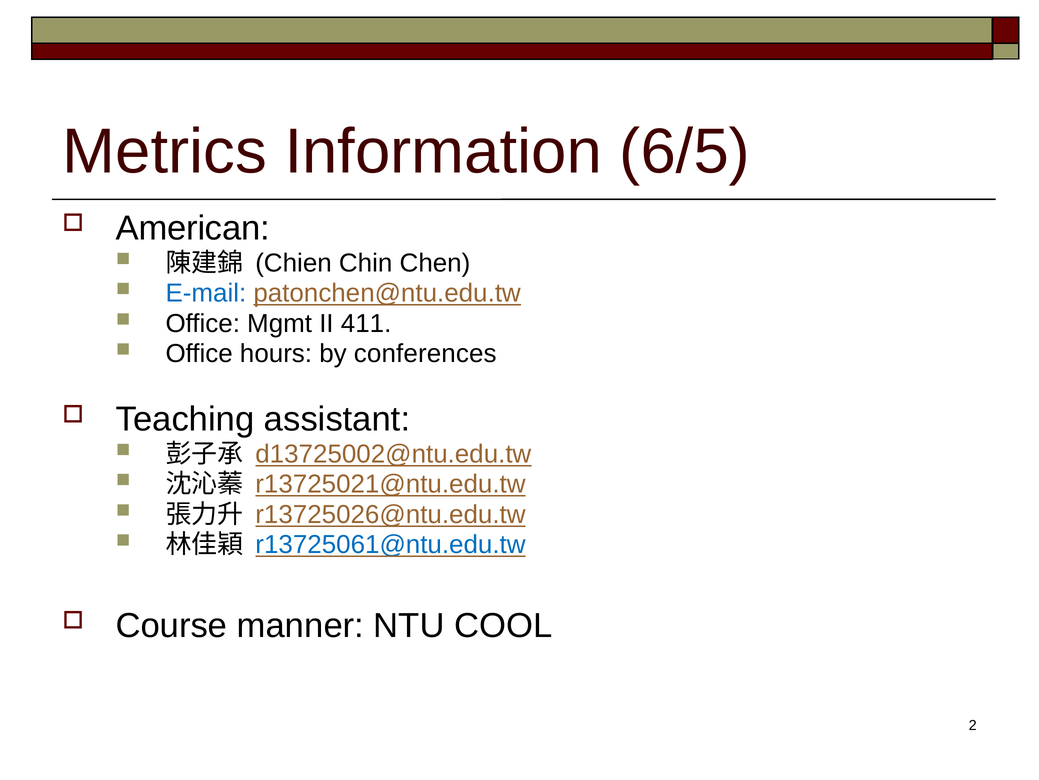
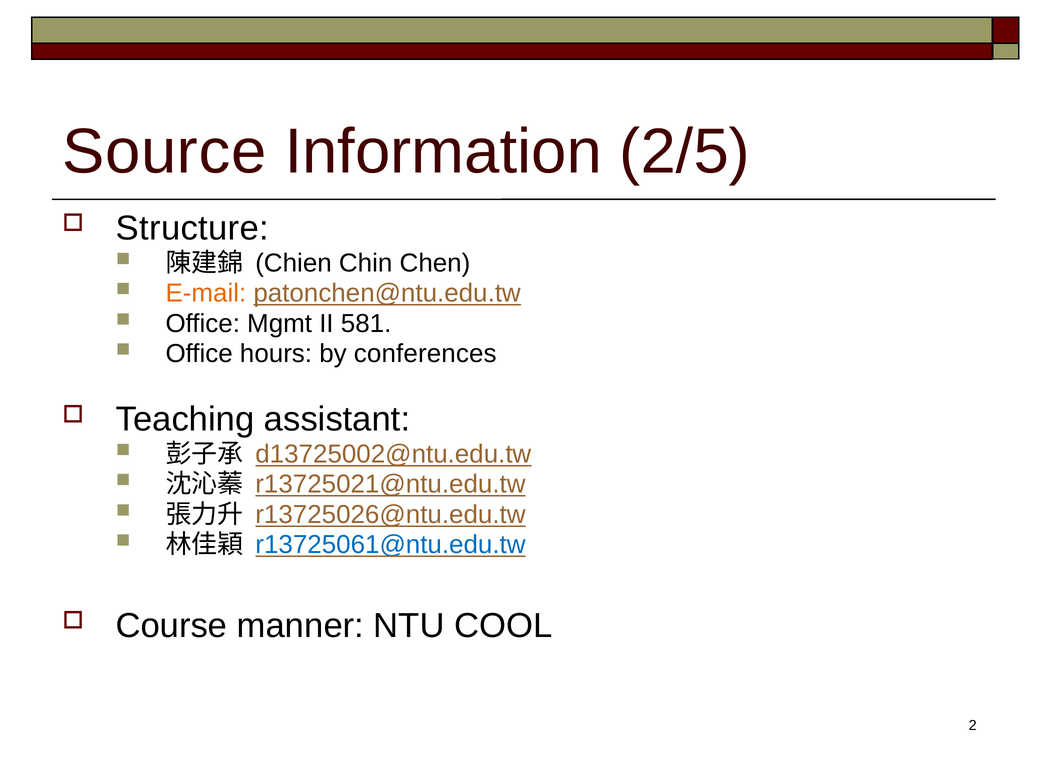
Metrics: Metrics -> Source (164, 152)
6/5: 6/5 -> 2/5 (685, 152)
American: American -> Structure (192, 228)
E-mail colour: blue -> orange (206, 293)
411: 411 -> 581 (366, 323)
